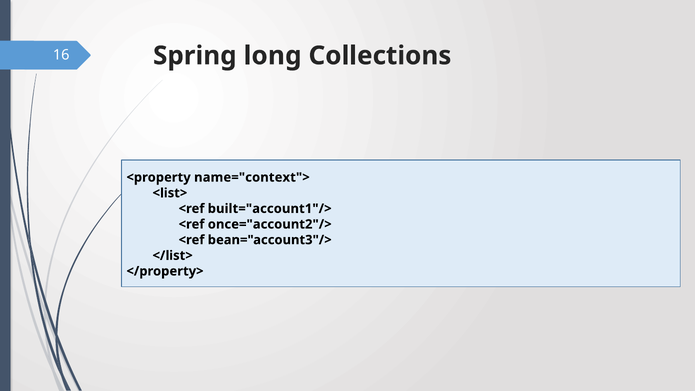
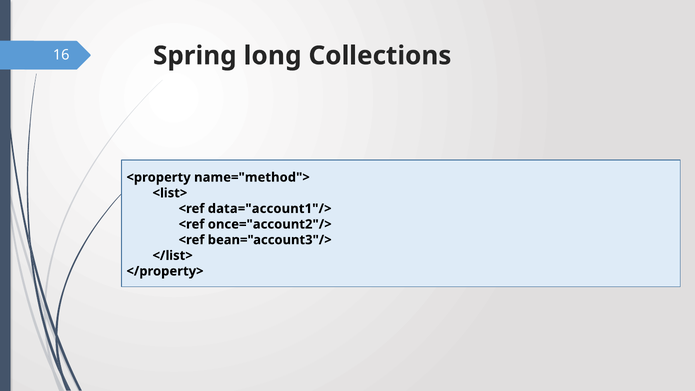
name="context">: name="context"> -> name="method"> (252, 177)
built="account1"/>: built="account1"/> -> data="account1"/> (270, 209)
